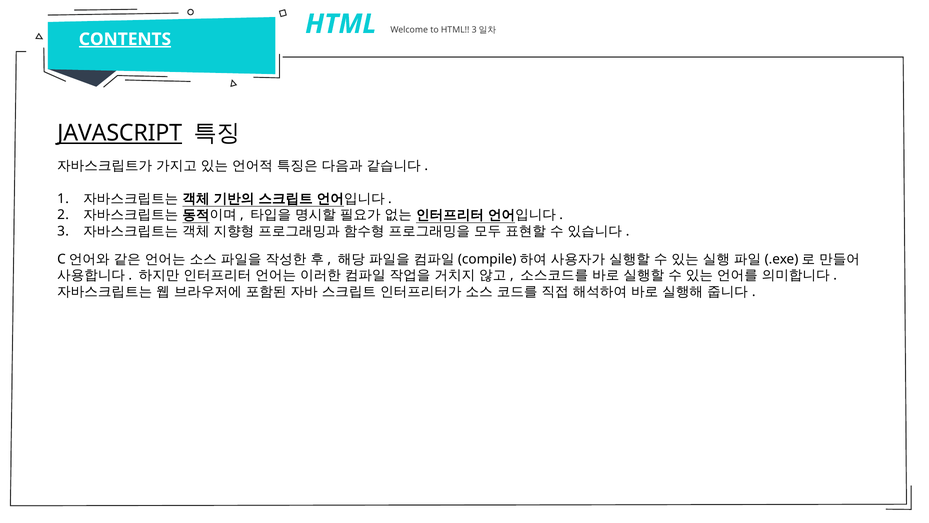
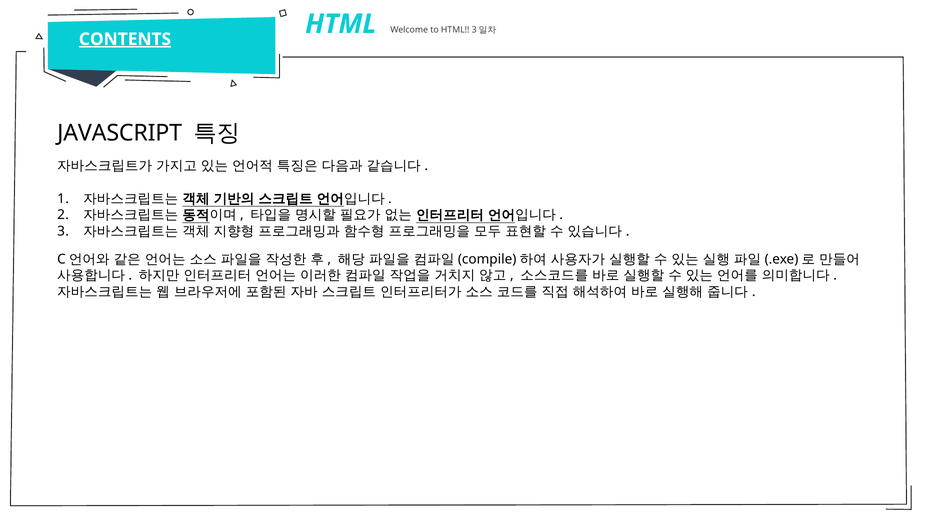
JAVASCRIPT underline: present -> none (120, 133)
